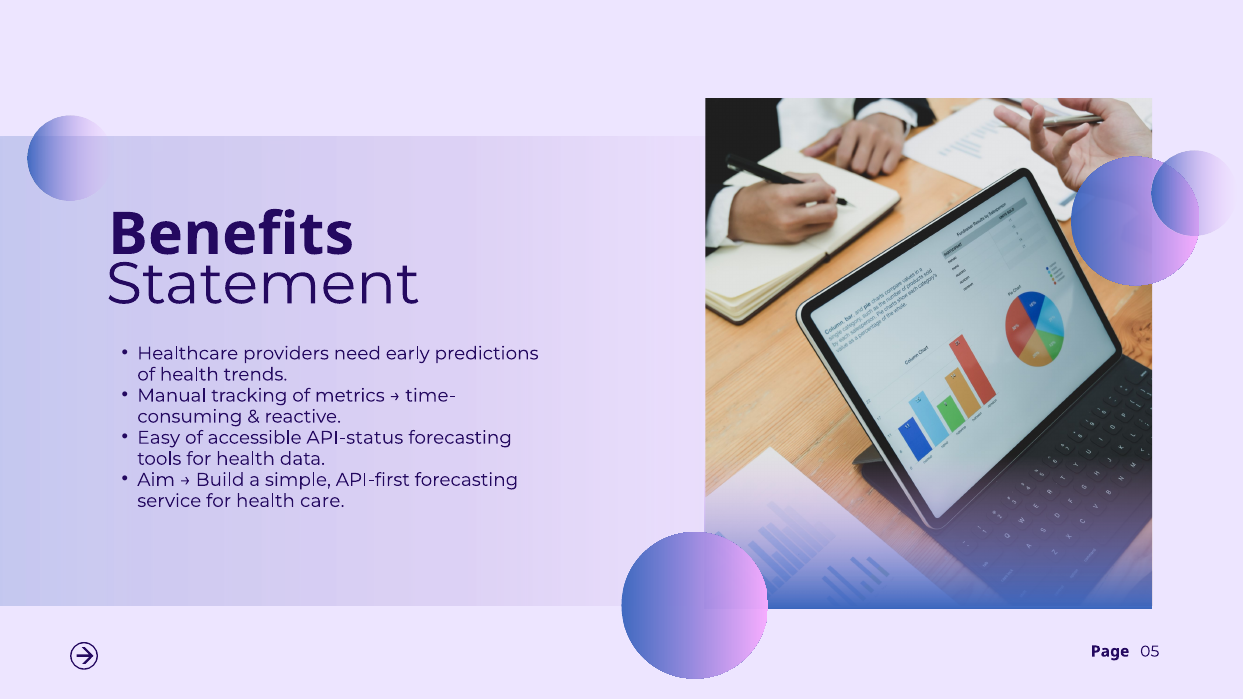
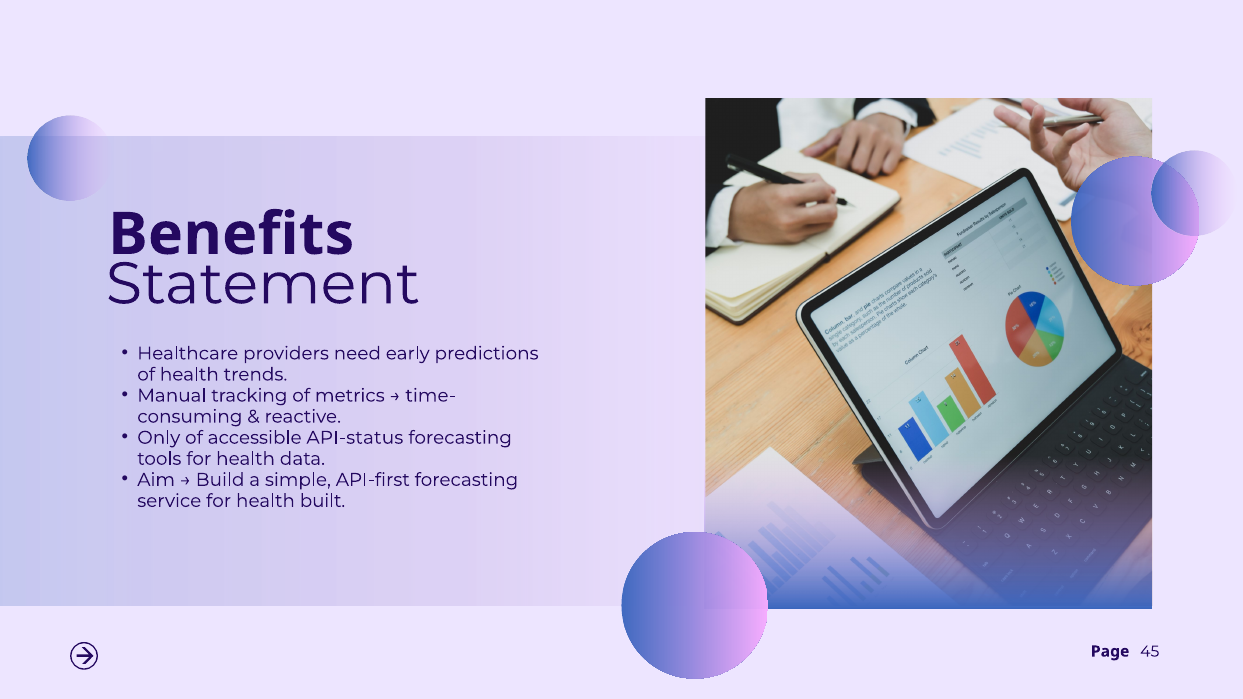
Easy: Easy -> Only (159, 438)
care: care -> built (322, 501)
05: 05 -> 45 (1150, 652)
